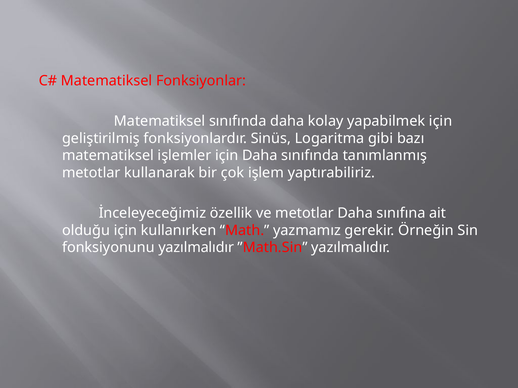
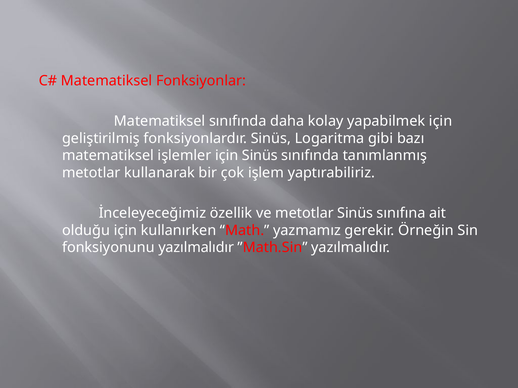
için Daha: Daha -> Sinüs (260, 156)
metotlar Daha: Daha -> Sinüs (355, 213)
